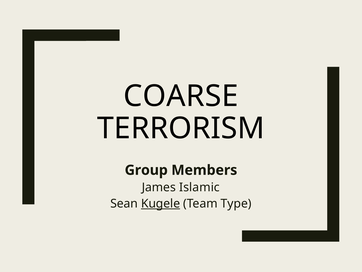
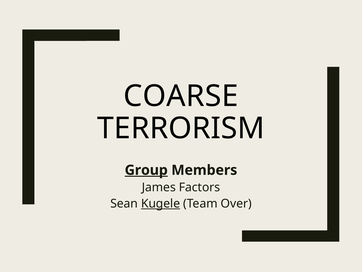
Group underline: none -> present (146, 170)
Islamic: Islamic -> Factors (200, 187)
Type: Type -> Over (236, 203)
